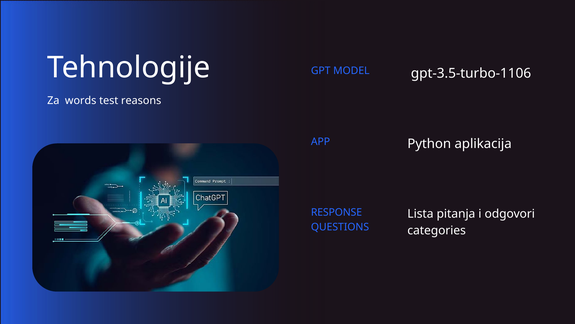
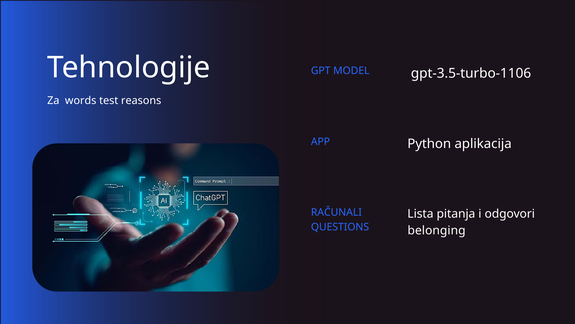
RESPONSE: RESPONSE -> RAČUNALI (336, 212)
categories: categories -> belonging (437, 230)
